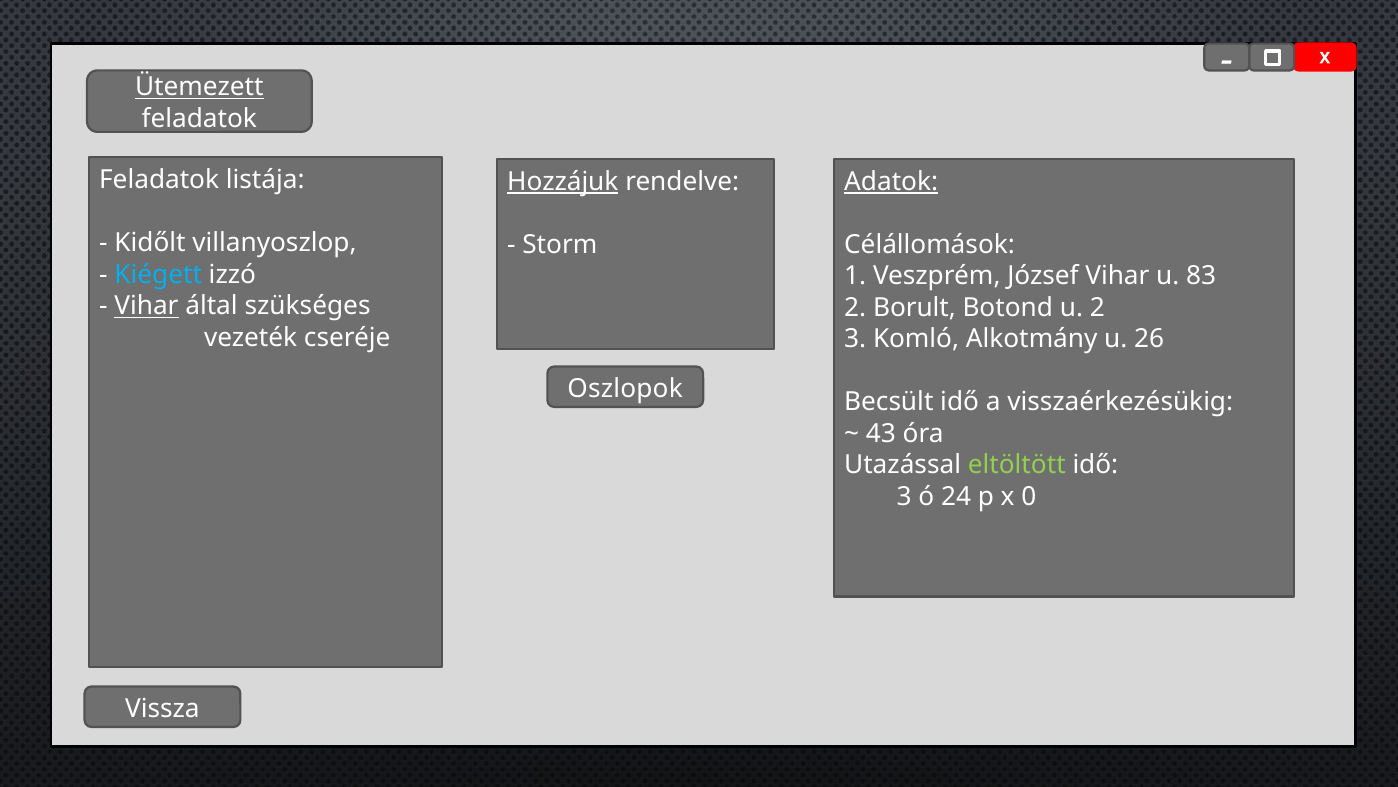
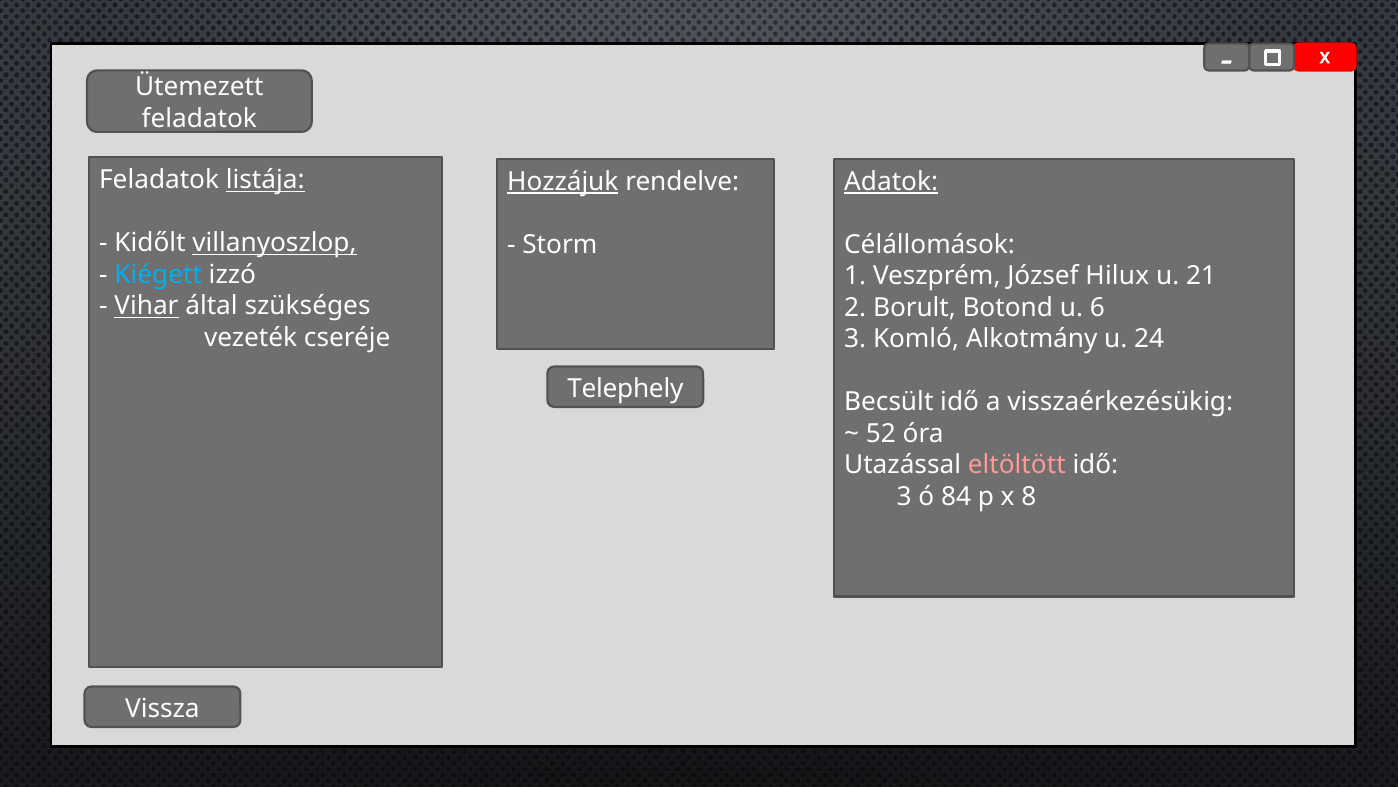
Ütemezett underline: present -> none (199, 87)
listája underline: none -> present (265, 180)
villanyoszlop underline: none -> present (274, 243)
József Vihar: Vihar -> Hilux (1117, 276)
83: 83 -> 21 (1201, 276)
u 2: 2 -> 6 (1097, 307)
26: 26 -> 24 (1149, 339)
Oszlopok: Oszlopok -> Telephely (625, 388)
43: 43 -> 52 (881, 433)
eltöltött colour: light green -> pink (1017, 465)
24: 24 -> 84 (956, 496)
0: 0 -> 8 (1029, 496)
